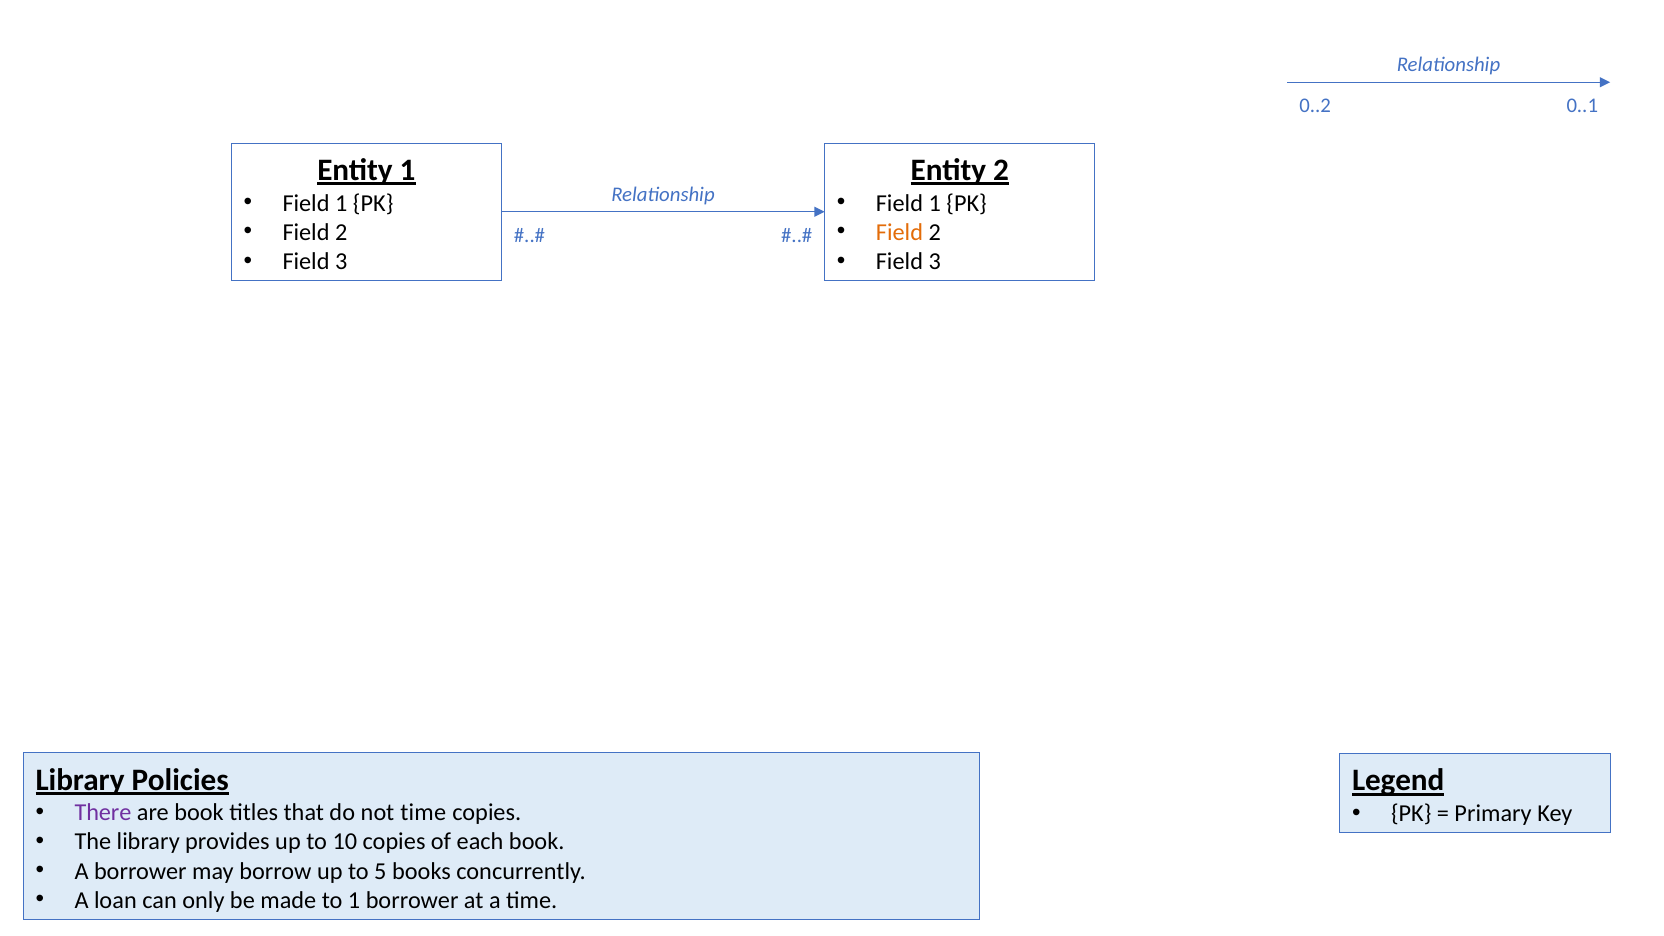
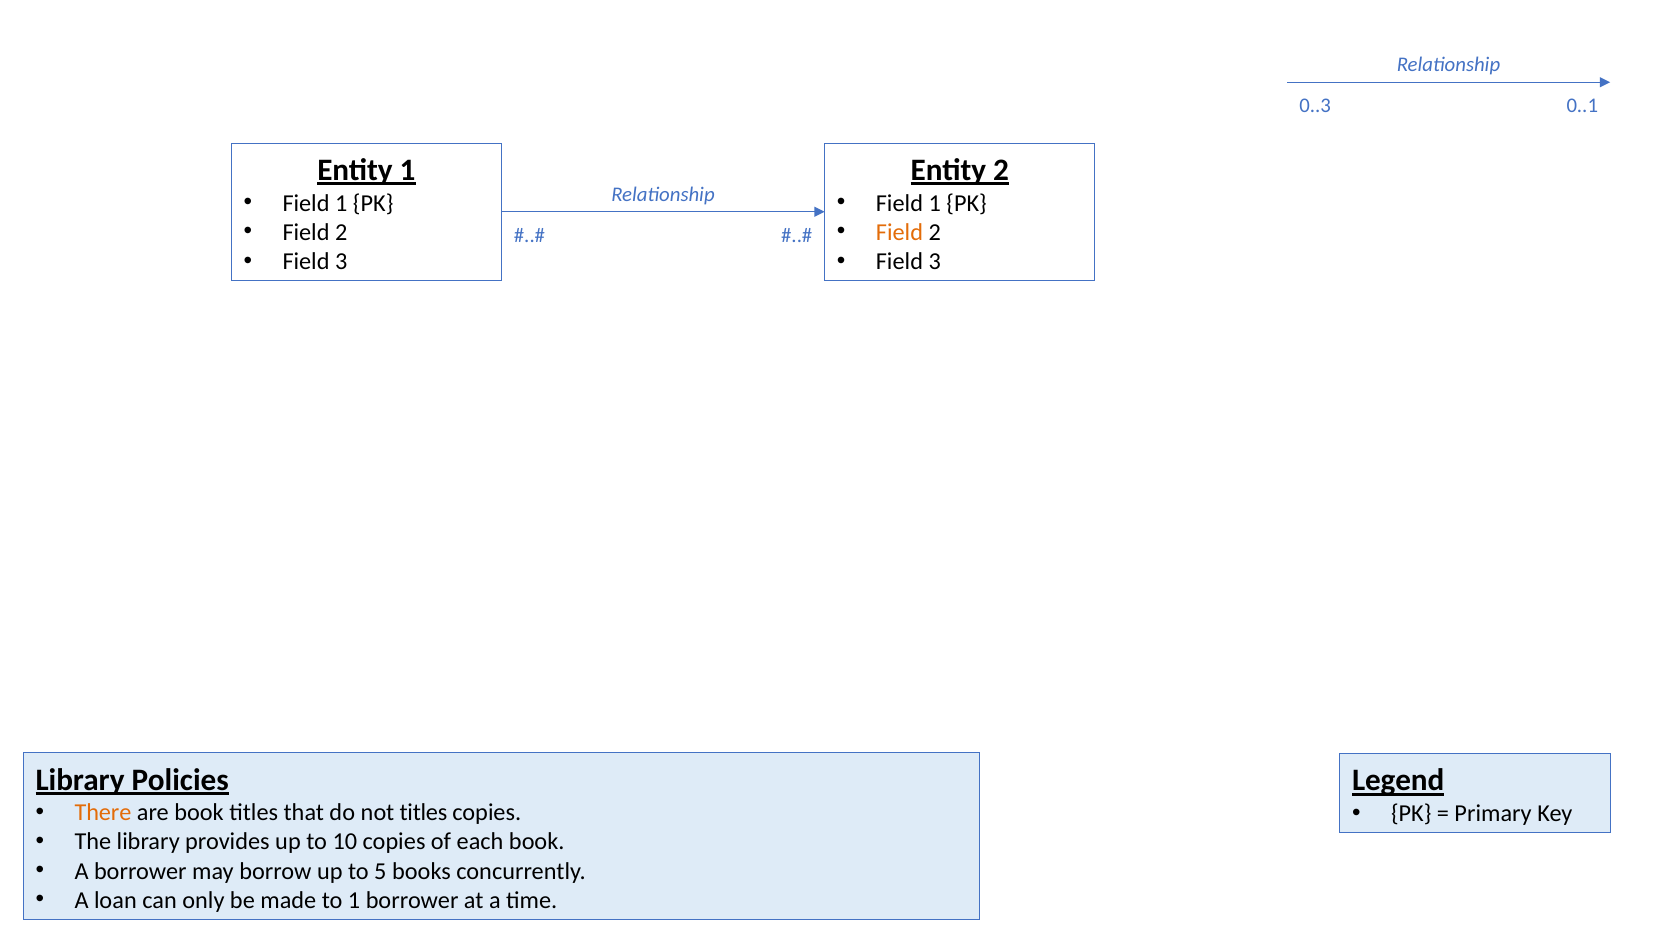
0..2: 0..2 -> 0..3 (1315, 106)
There colour: purple -> orange (103, 813)
not time: time -> titles (423, 813)
